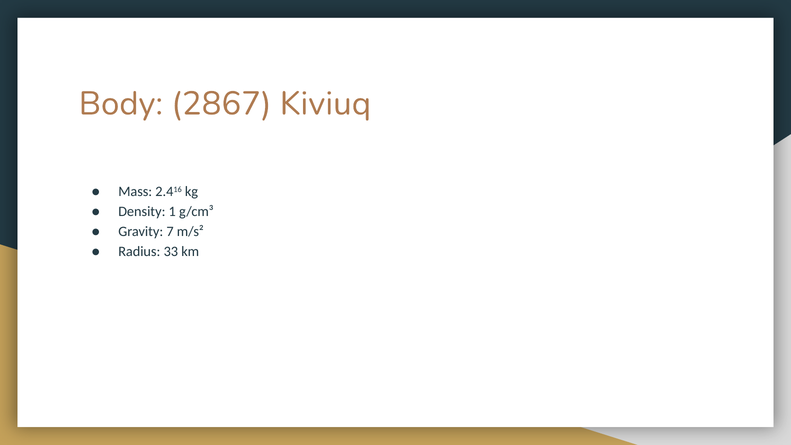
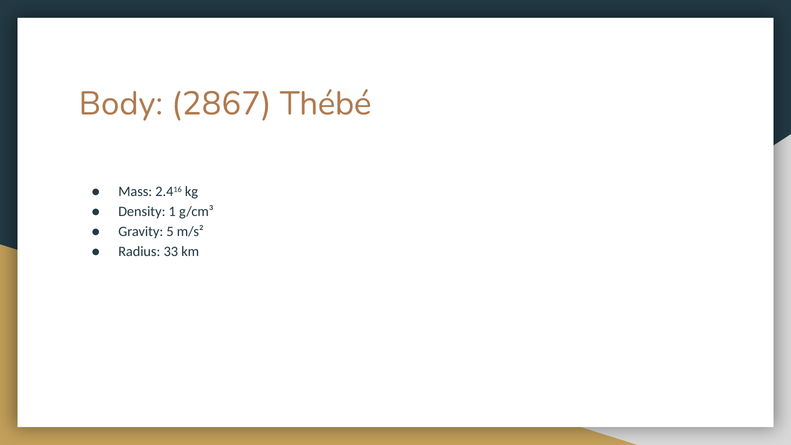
Kiviuq: Kiviuq -> Thébé (326, 104)
7: 7 -> 5 (170, 232)
